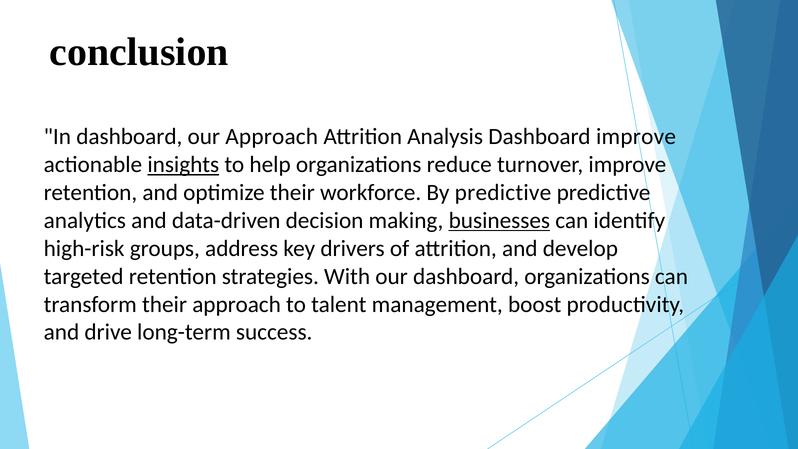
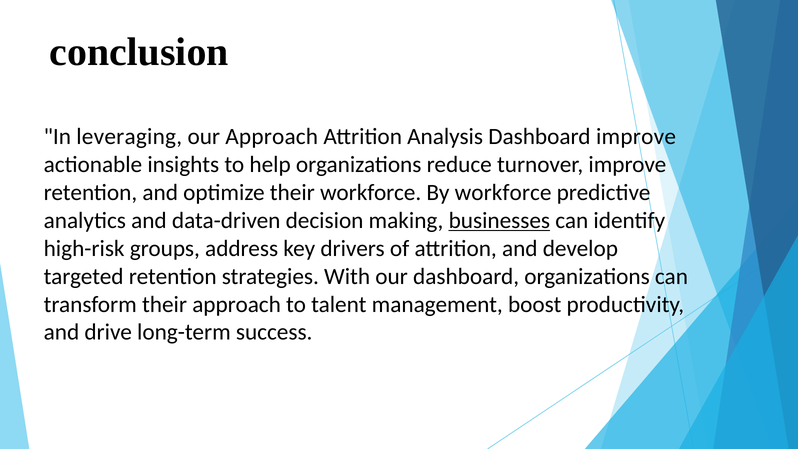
In dashboard: dashboard -> leveraging (129, 137)
insights underline: present -> none (183, 165)
By predictive: predictive -> workforce (503, 192)
